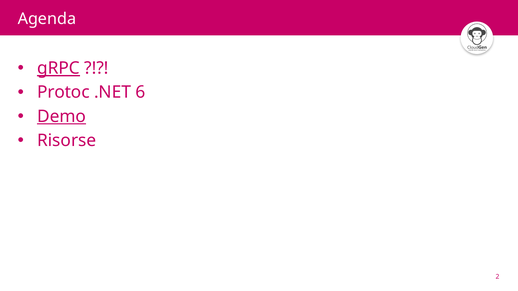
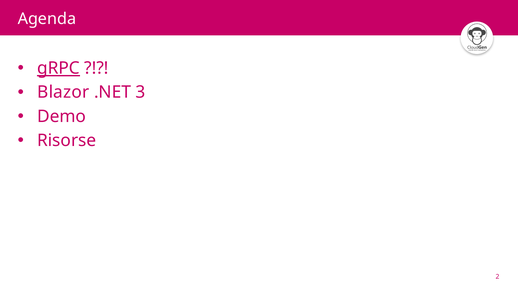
Protoc: Protoc -> Blazor (63, 92)
6: 6 -> 3 (140, 92)
Demo underline: present -> none (62, 116)
